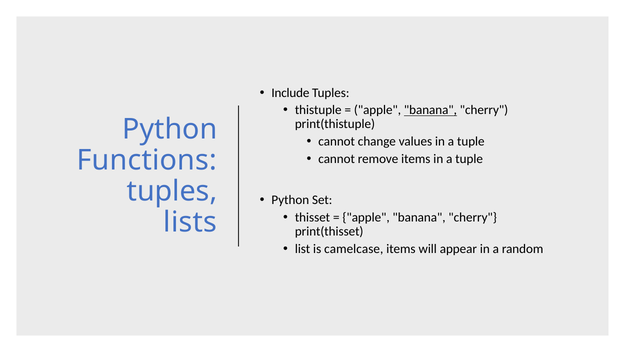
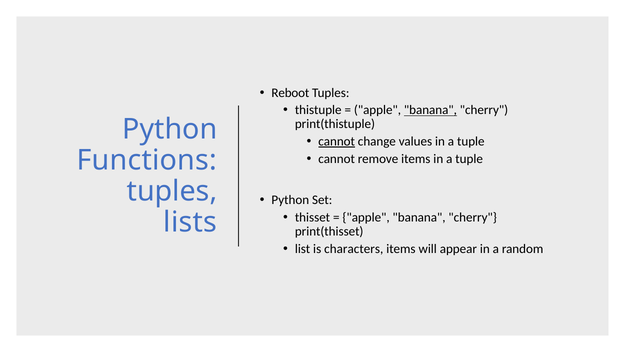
Include: Include -> Reboot (290, 93)
cannot underline: none -> present (337, 141)
camelcase: camelcase -> characters (354, 248)
